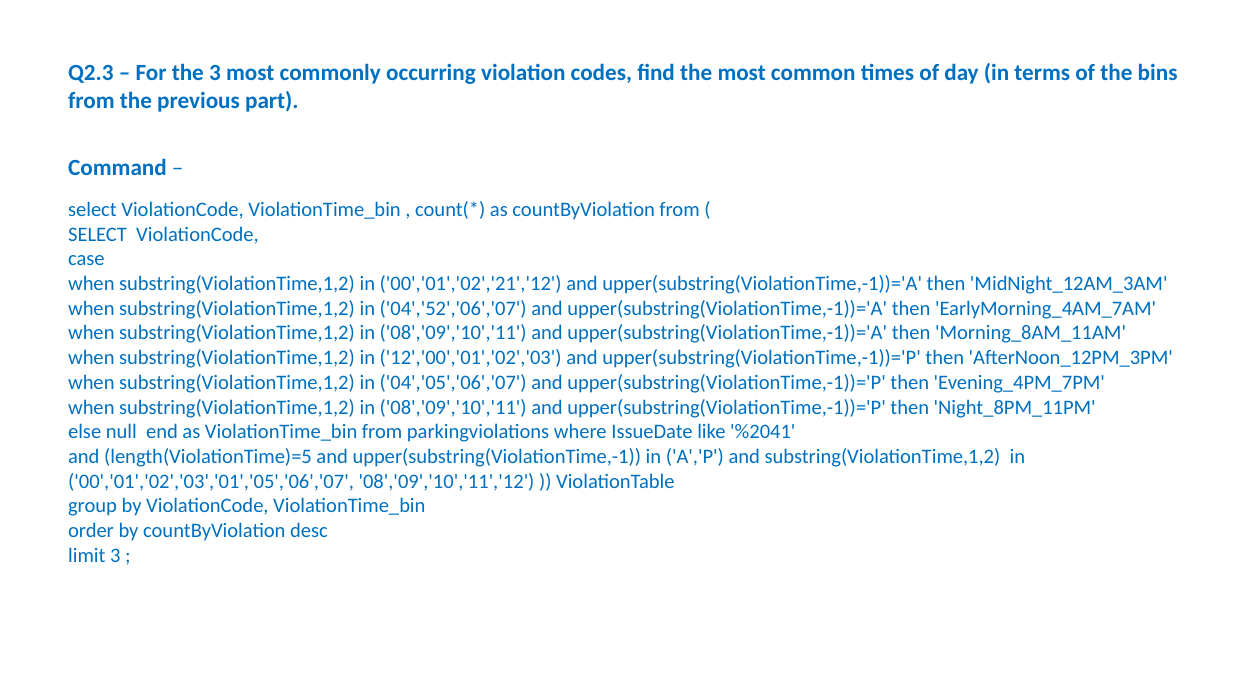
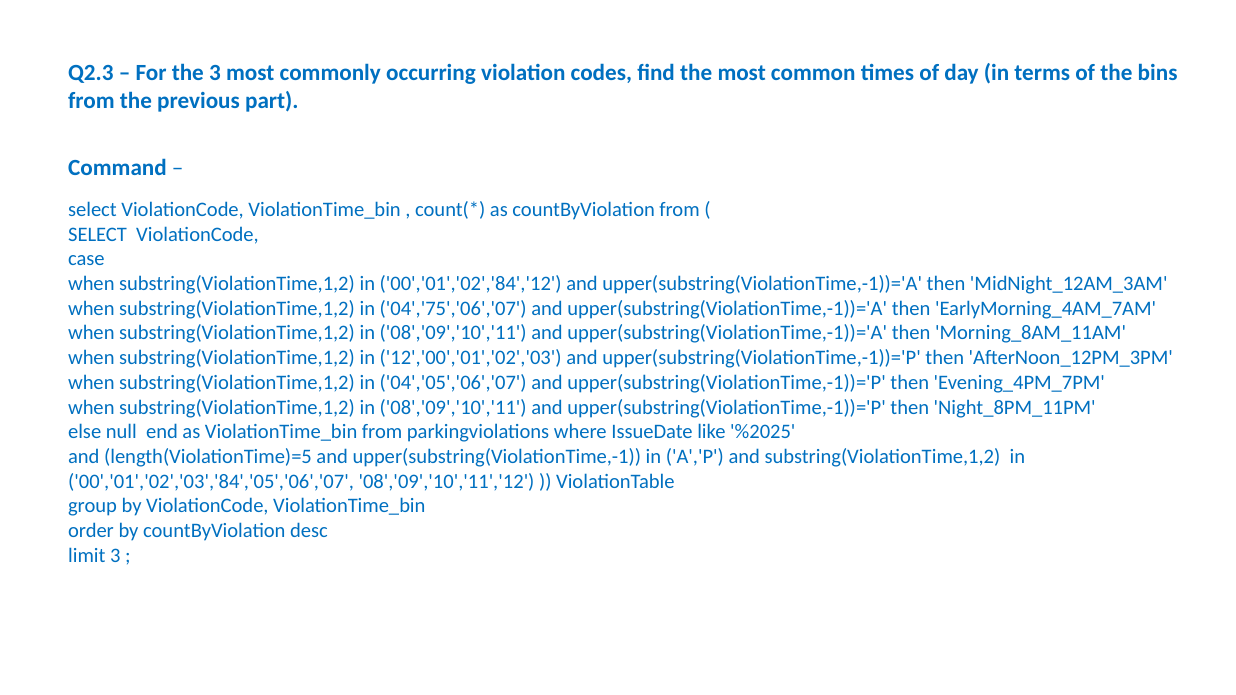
00','01','02','21','12: 00','01','02','21','12 -> 00','01','02','84','12 (471, 284)
04','52','06','07: 04','52','06','07 -> 04','75','06','07 (453, 309)
%2041: %2041 -> %2025 (763, 432)
00','01','02','03','01','05','06','07: 00','01','02','03','01','05','06','07 -> 00','01','02','03','84','05','06','07 (211, 481)
